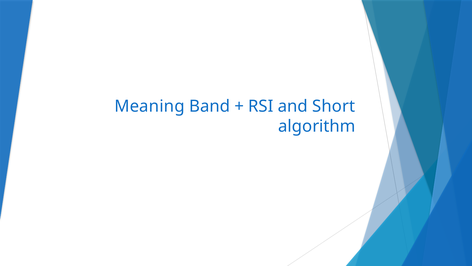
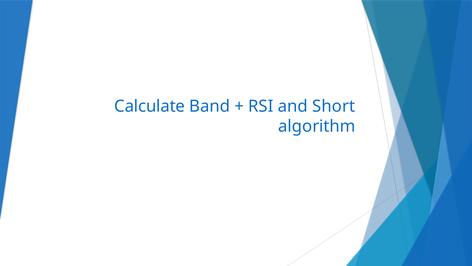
Meaning: Meaning -> Calculate (150, 106)
